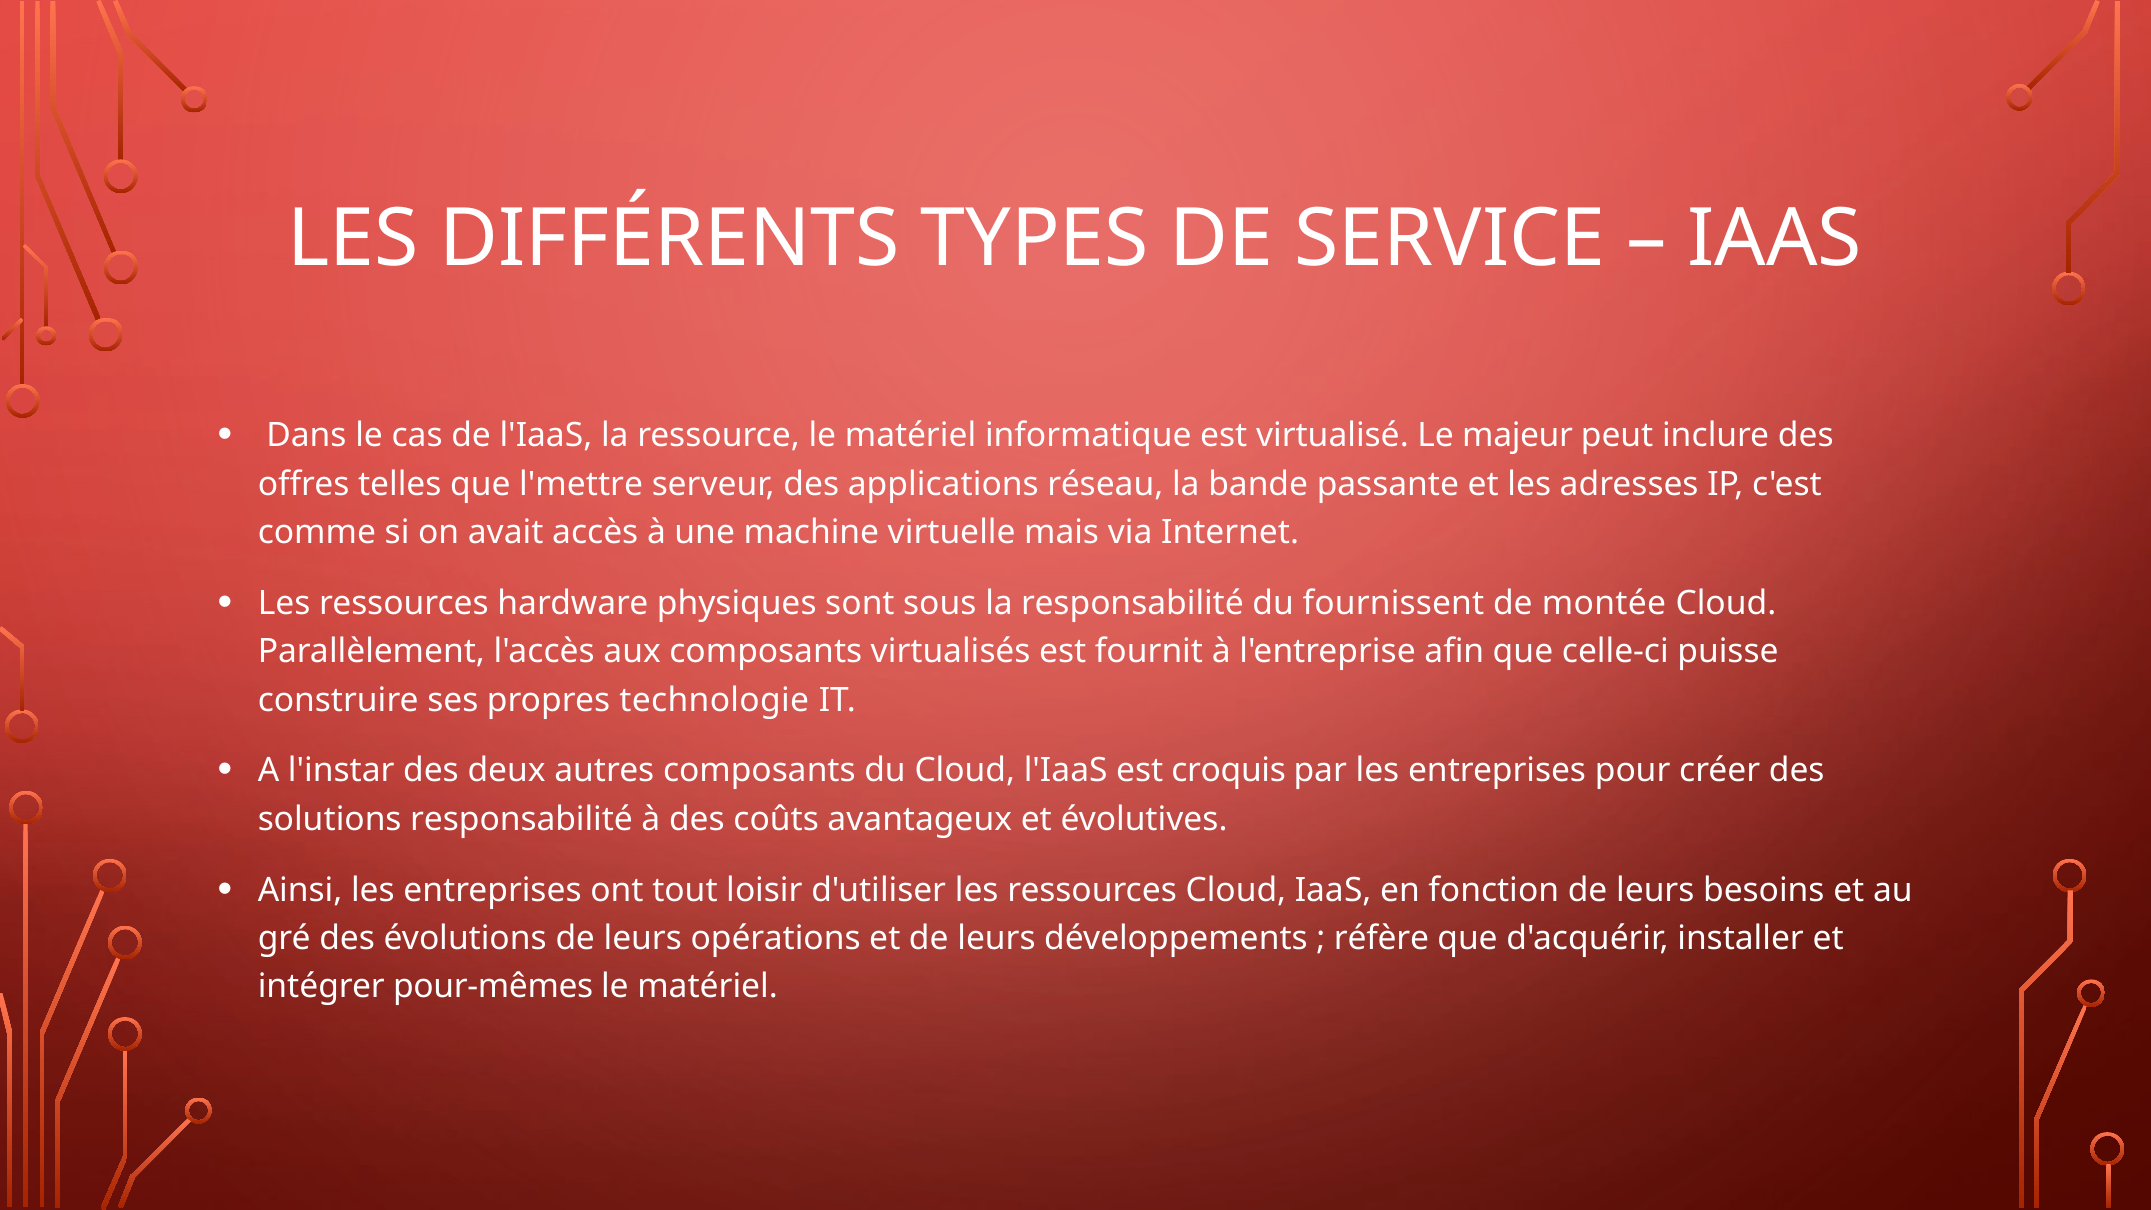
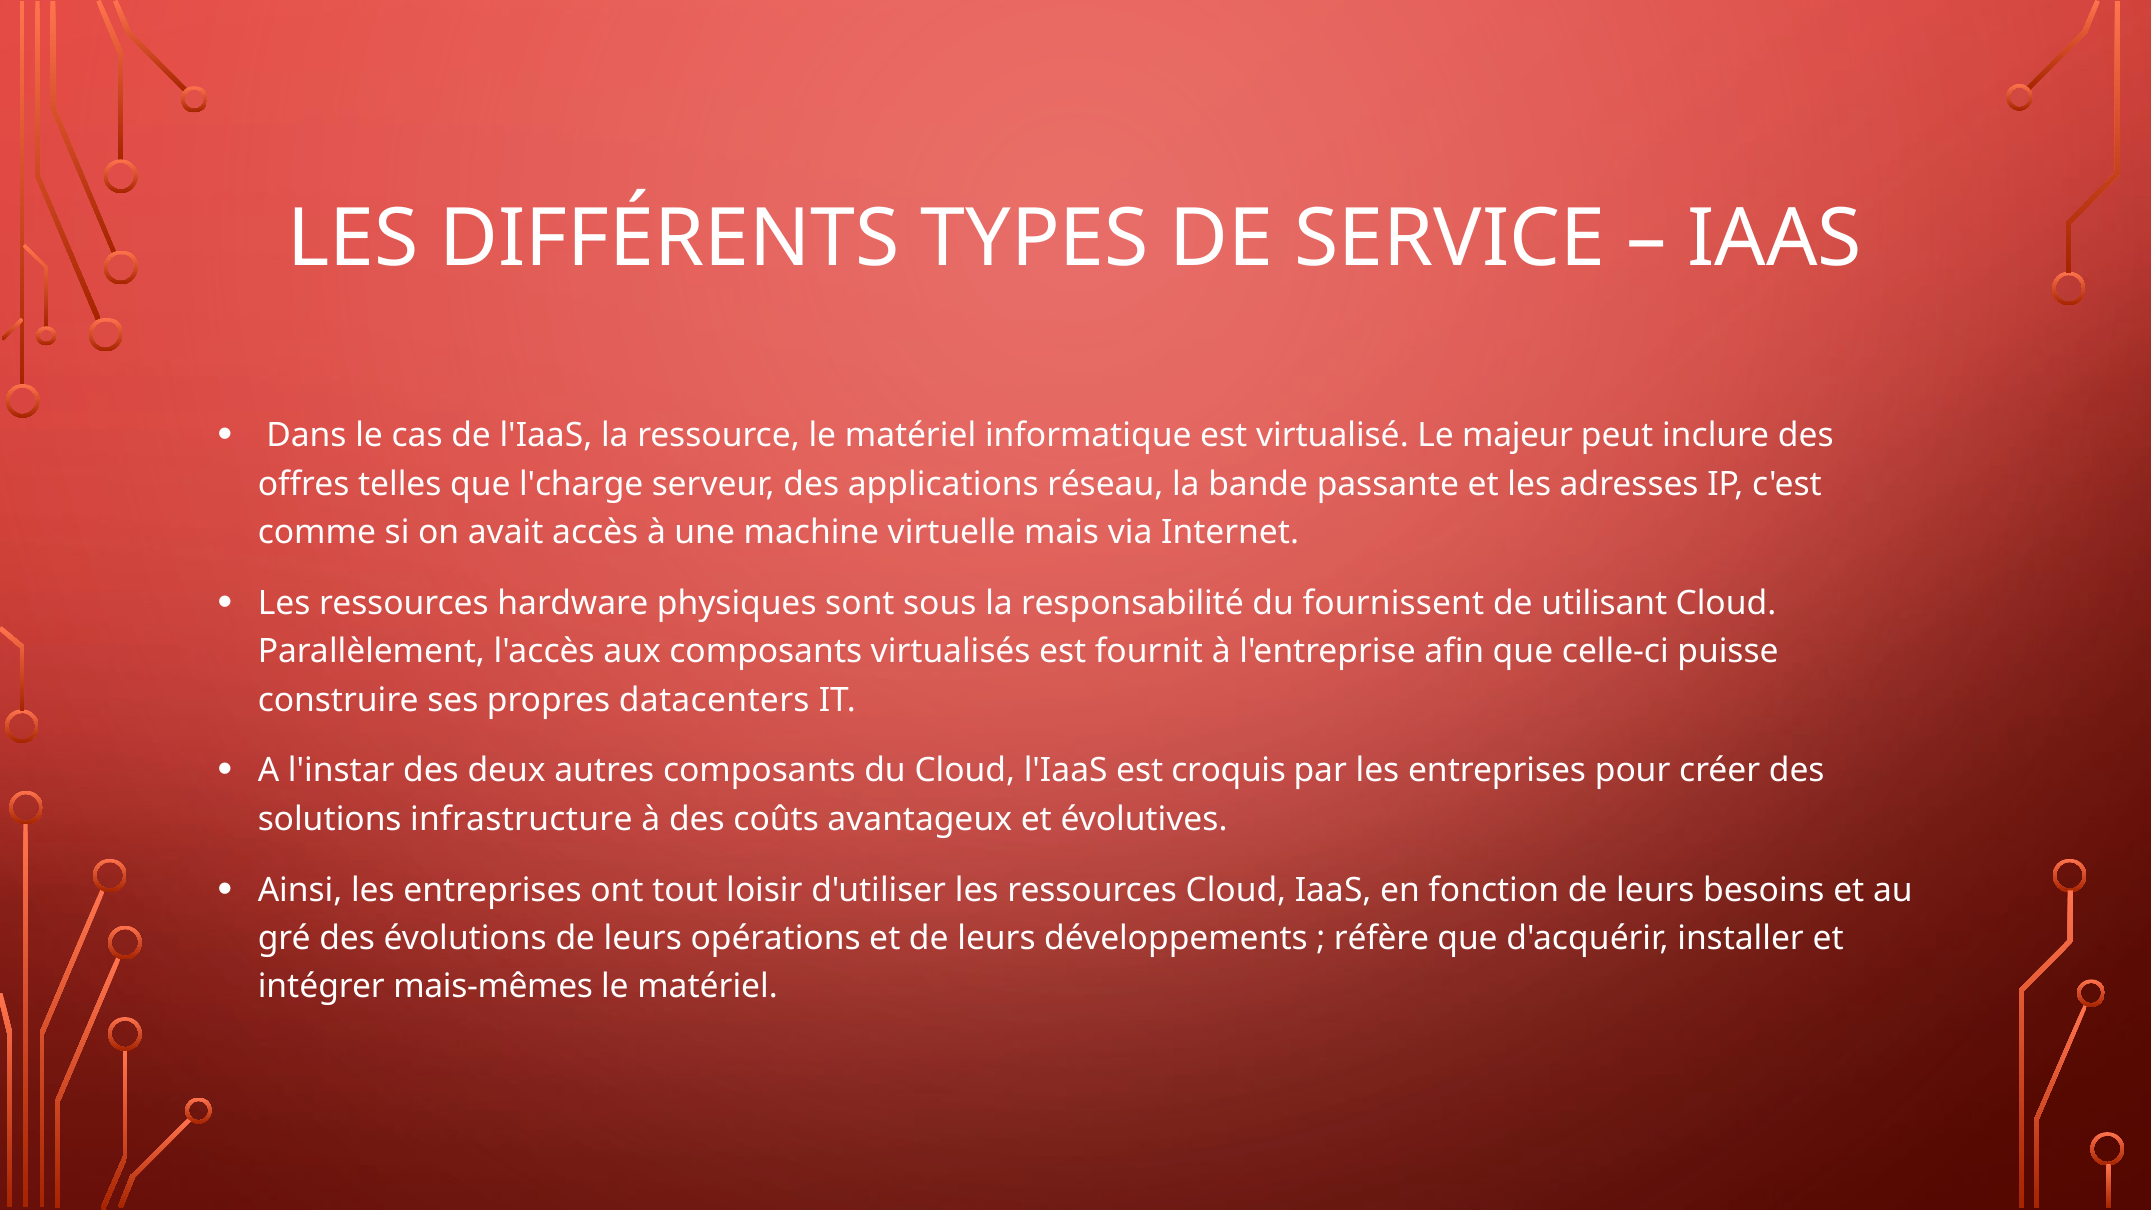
l'mettre: l'mettre -> l'charge (581, 484)
montée: montée -> utilisant (1604, 603)
technologie: technologie -> datacenters (714, 700)
solutions responsabilité: responsabilité -> infrastructure (521, 819)
pour-mêmes: pour-mêmes -> mais-mêmes (493, 987)
